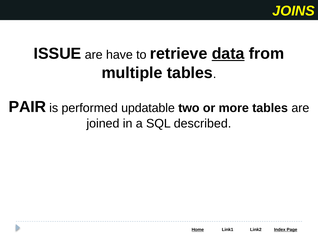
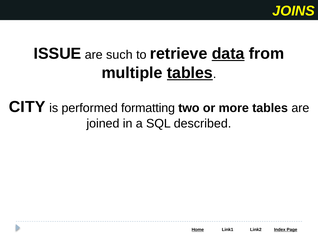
have: have -> such (119, 55)
tables underline: none -> present (190, 73)
PAIR: PAIR -> CITY (27, 107)
updatable: updatable -> formatting (148, 108)
